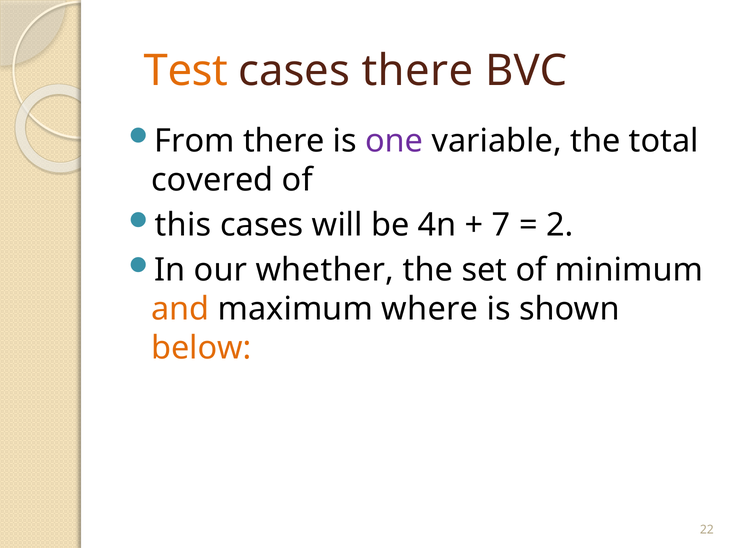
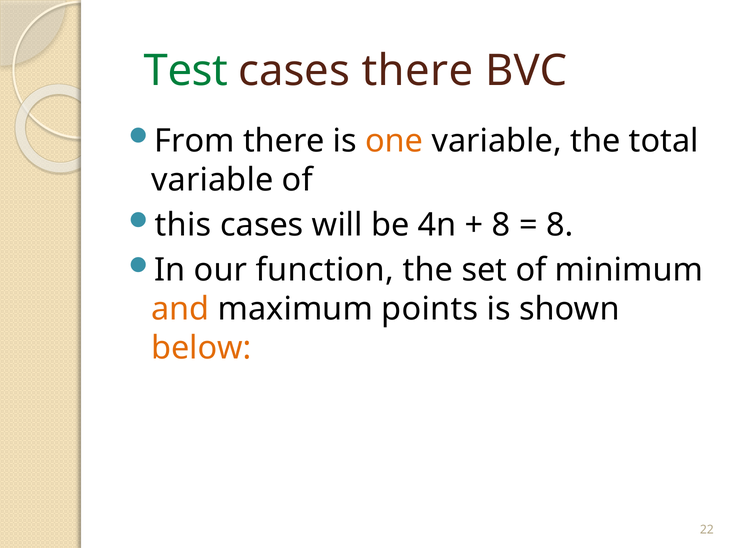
Test colour: orange -> green (186, 71)
one colour: purple -> orange (394, 141)
covered: covered -> variable (212, 180)
7: 7 -> 8 (501, 225)
2: 2 -> 8 (560, 225)
whether: whether -> function (325, 270)
where: where -> points (430, 309)
